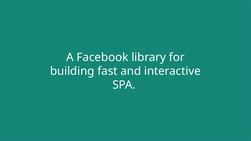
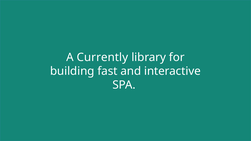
Facebook: Facebook -> Currently (102, 57)
